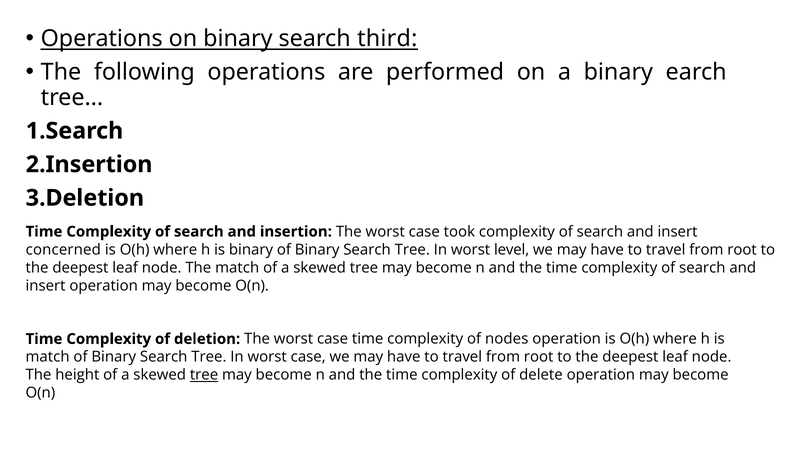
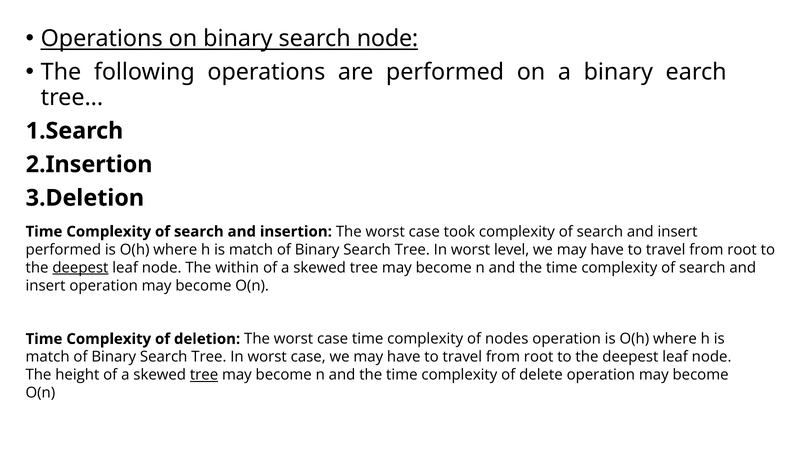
search third: third -> node (387, 39)
concerned: concerned -> performed (63, 250)
binary: binary -> match (251, 250)
deepest underline: none -> present (80, 268)
The match: match -> within (237, 268)
